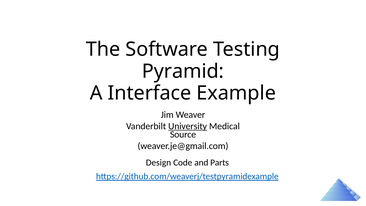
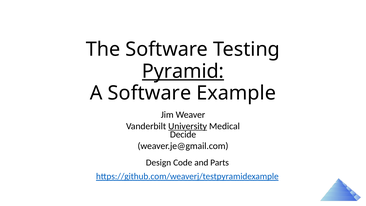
Pyramid underline: none -> present (183, 71)
A Interface: Interface -> Software (149, 93)
Source: Source -> Decide (183, 134)
